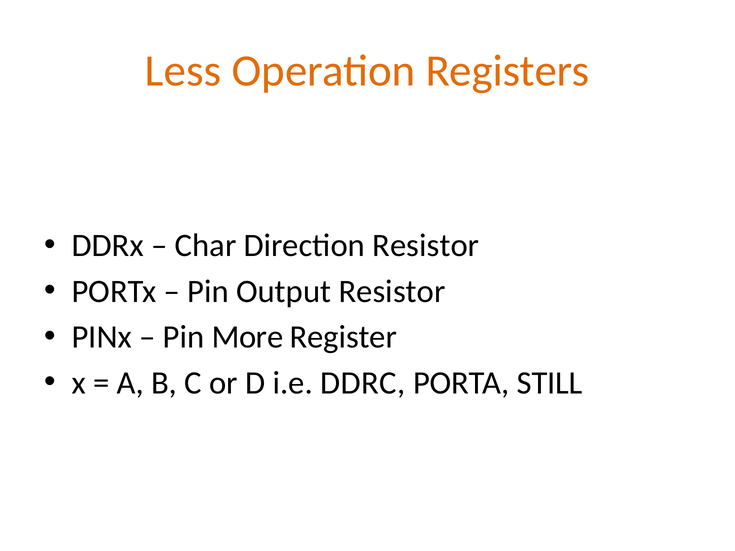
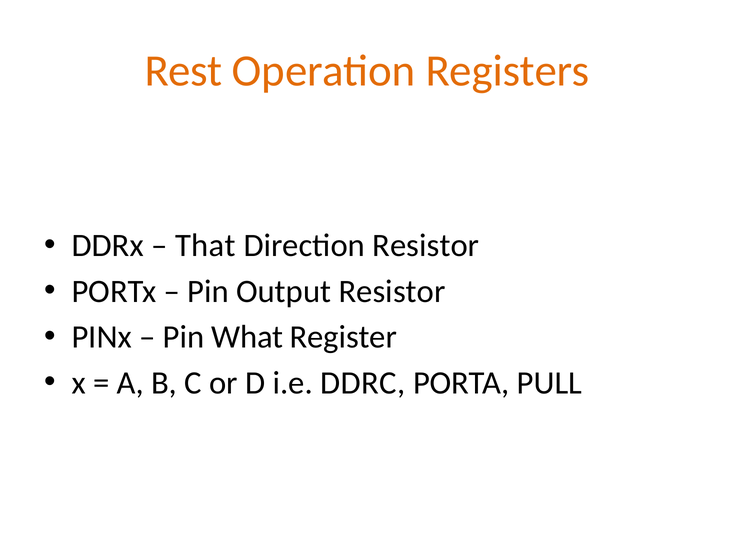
Less: Less -> Rest (183, 71)
Char: Char -> That (205, 246)
More: More -> What (247, 337)
STILL: STILL -> PULL (550, 383)
